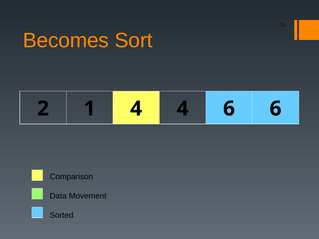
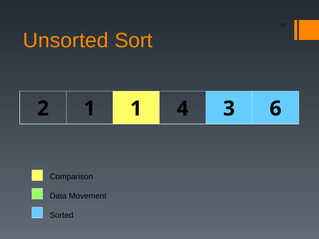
Becomes: Becomes -> Unsorted (66, 41)
1 4: 4 -> 1 (136, 109)
4 6: 6 -> 3 (229, 109)
